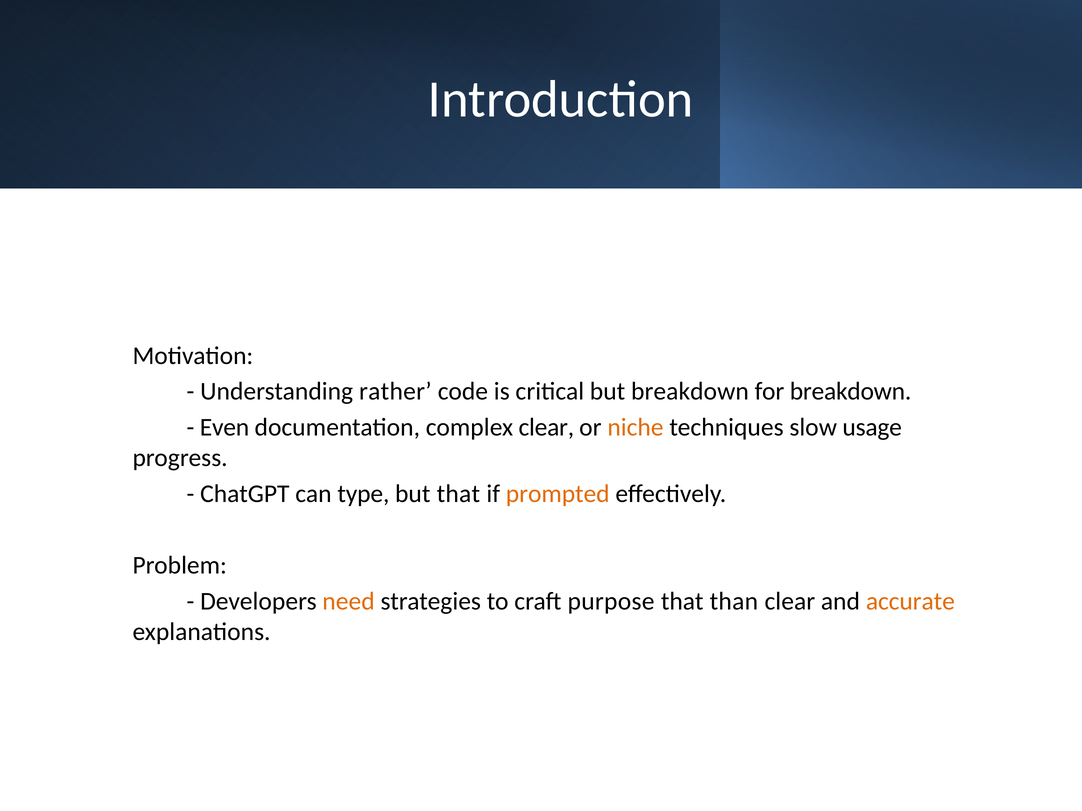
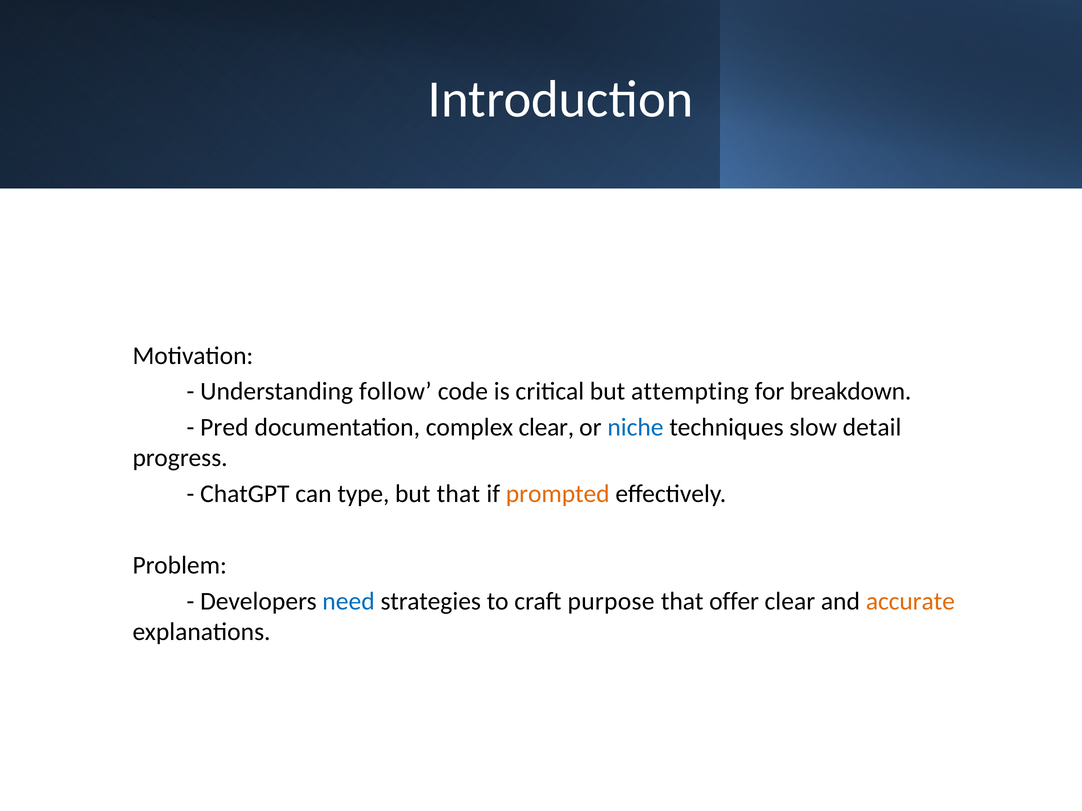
rather: rather -> follow (395, 392)
but breakdown: breakdown -> attempting (690, 392)
Even: Even -> Pred (224, 427)
niche colour: orange -> blue (636, 427)
usage: usage -> detail (872, 427)
need colour: orange -> blue (349, 601)
than: than -> offer (734, 601)
